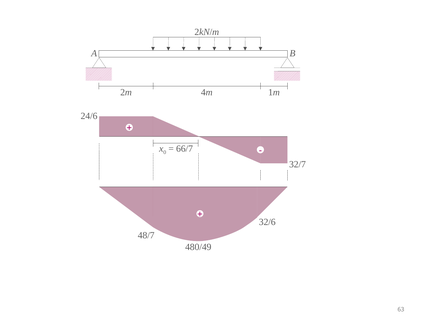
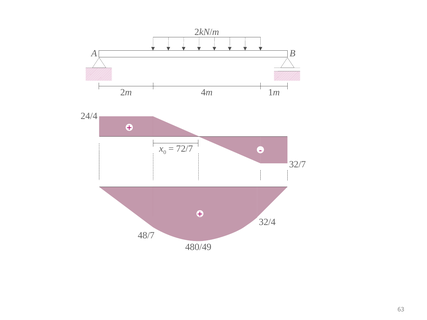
24/6: 24/6 -> 24/4 (89, 116)
66/7: 66/7 -> 72/7 (185, 149)
32/6: 32/6 -> 32/4 (267, 222)
